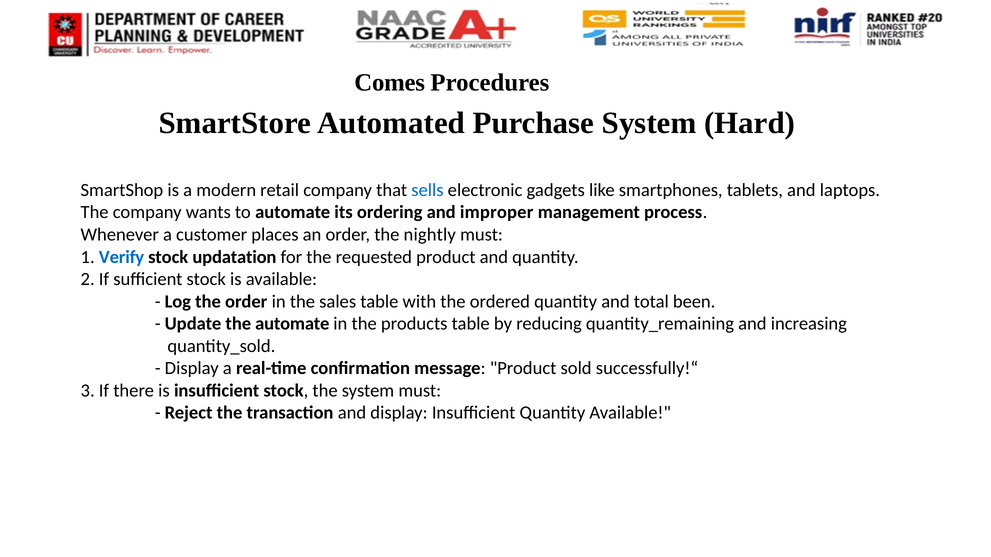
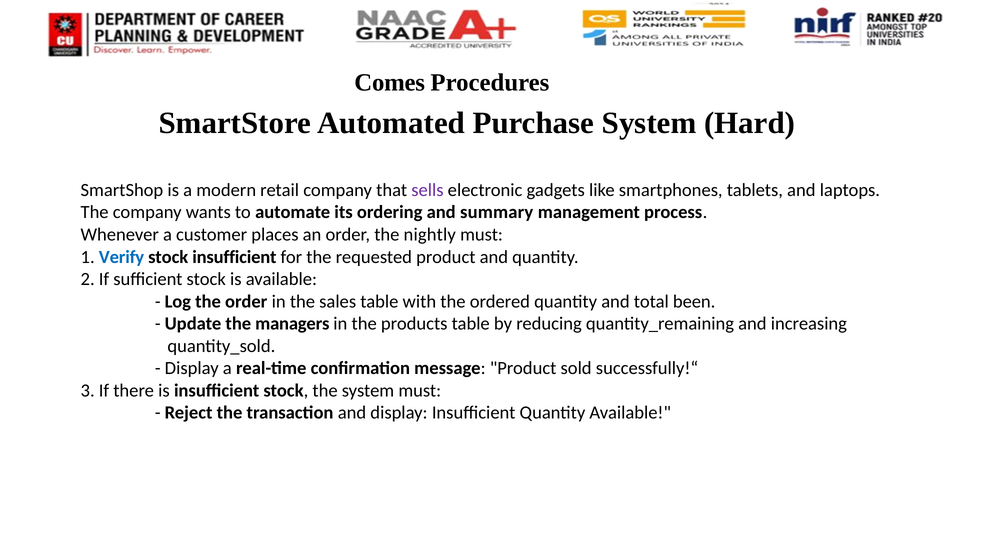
sells colour: blue -> purple (427, 190)
improper: improper -> summary (497, 212)
stock updatation: updatation -> insufficient (234, 257)
the automate: automate -> managers (292, 324)
